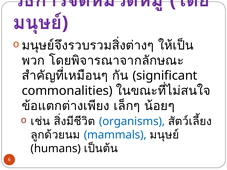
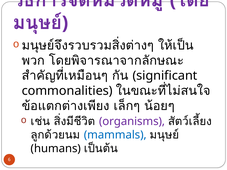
organisms colour: blue -> purple (132, 121)
